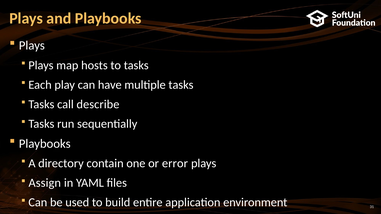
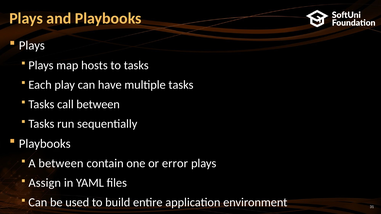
call describe: describe -> between (98, 104)
A directory: directory -> between (61, 164)
